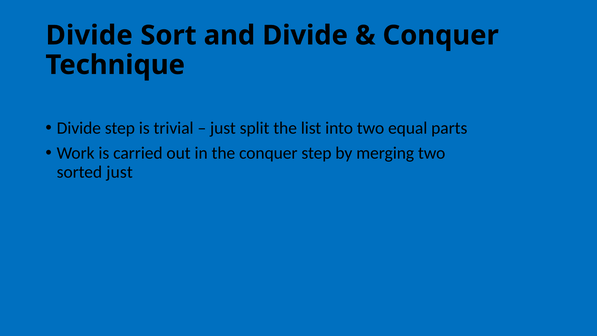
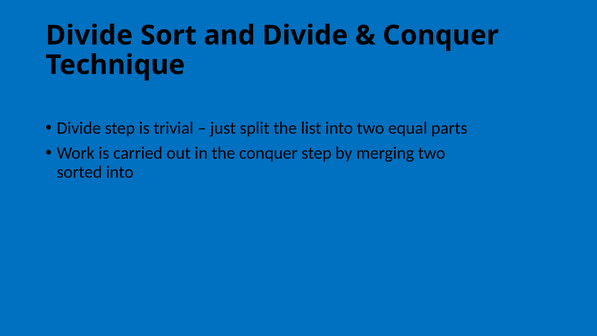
sorted just: just -> into (120, 172)
